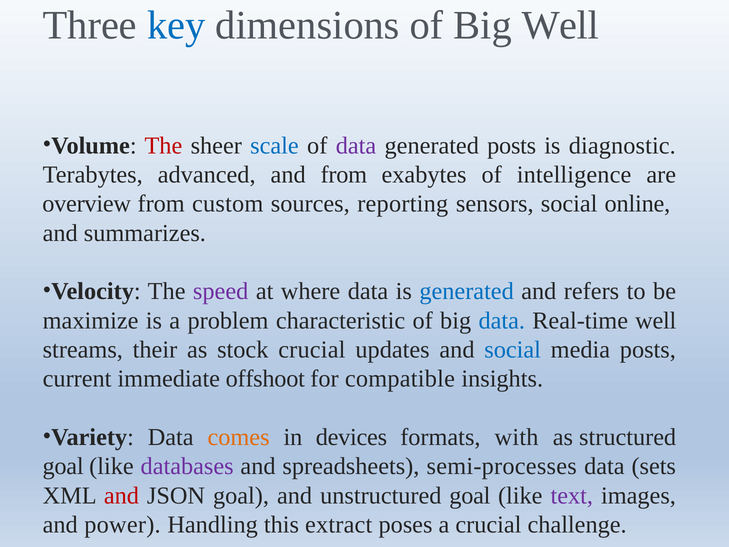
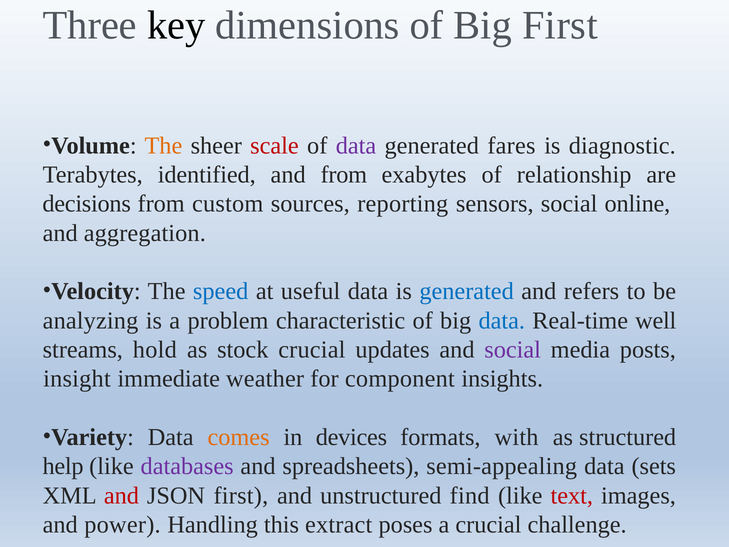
key colour: blue -> black (176, 25)
Big Well: Well -> First (560, 25)
The colour: red -> orange (163, 145)
scale colour: blue -> red (274, 145)
generated posts: posts -> fares (511, 145)
advanced: advanced -> identified (207, 175)
intelligence: intelligence -> relationship (574, 175)
overview: overview -> decisions (87, 204)
summarizes: summarizes -> aggregation (145, 233)
speed colour: purple -> blue (221, 291)
where: where -> useful (311, 291)
maximize: maximize -> analyzing (91, 320)
their: their -> hold (155, 350)
social colour: blue -> purple (513, 350)
current: current -> insight (77, 379)
offshoot: offshoot -> weather (265, 379)
compatible: compatible -> component (400, 379)
goal: goal -> help (63, 466)
semi-processes: semi-processes -> semi-appealing (502, 466)
JSON goal: goal -> first (241, 495)
unstructured goal: goal -> find (470, 495)
text colour: purple -> red (572, 495)
